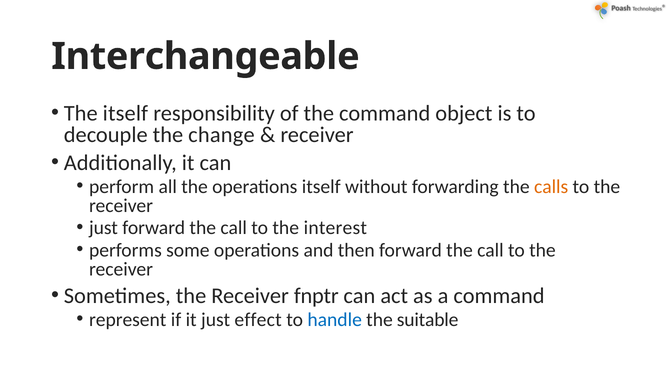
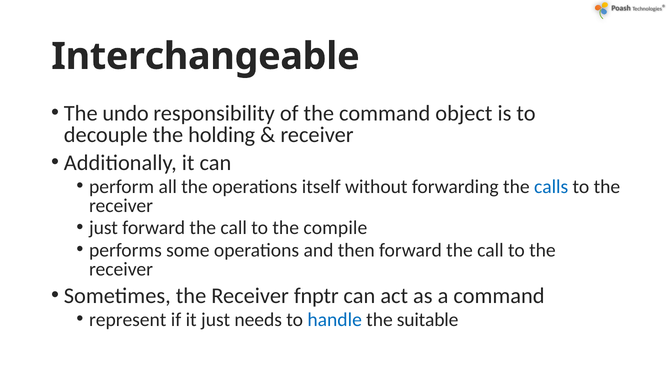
The itself: itself -> undo (126, 113)
change: change -> holding (222, 135)
calls colour: orange -> blue (551, 187)
interest: interest -> compile (335, 228)
effect: effect -> needs (258, 320)
